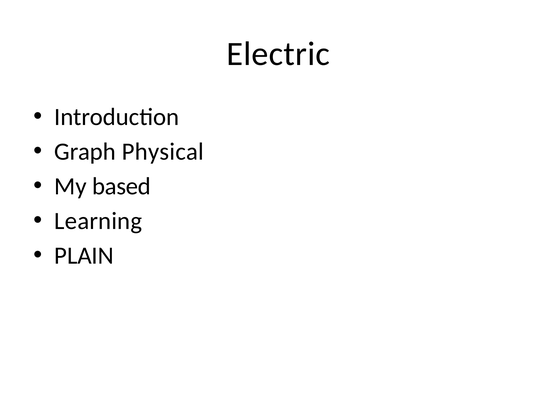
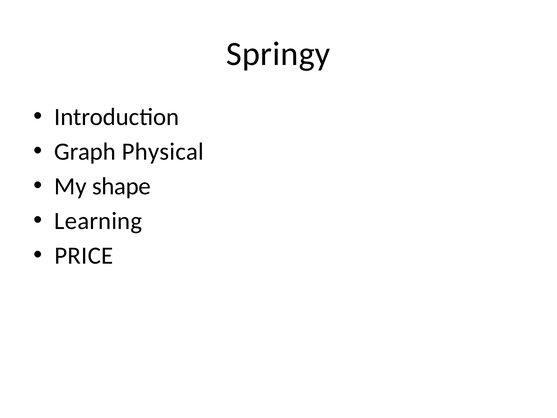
Electric: Electric -> Springy (278, 54)
based: based -> shape (121, 186)
PLAIN: PLAIN -> PRICE (84, 256)
